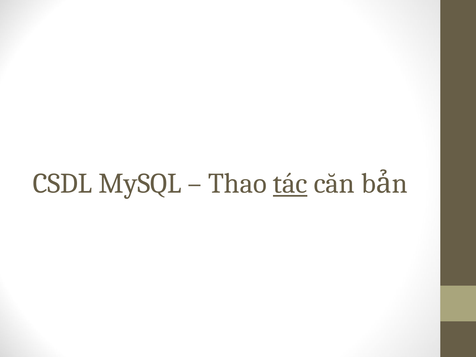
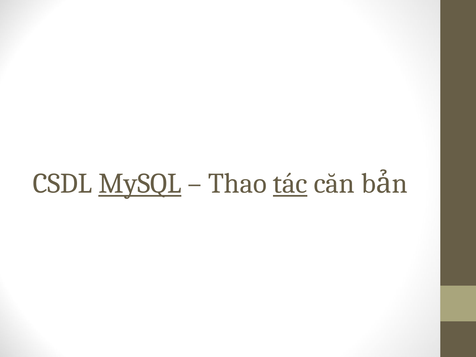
MySQL underline: none -> present (140, 184)
